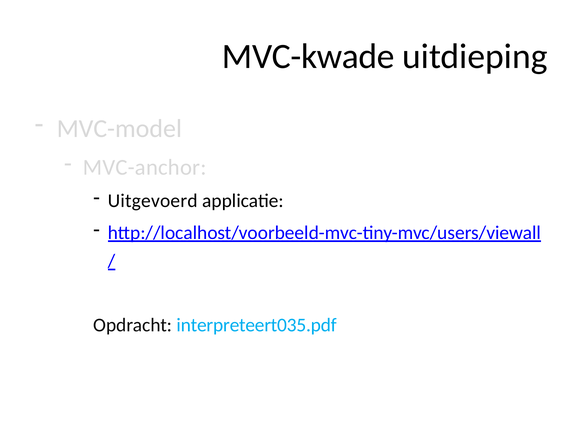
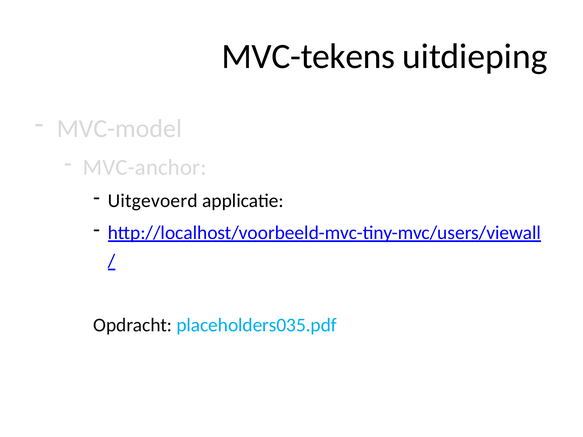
MVC-kwade: MVC-kwade -> MVC-tekens (308, 56)
interpreteert035.pdf: interpreteert035.pdf -> placeholders035.pdf (257, 325)
